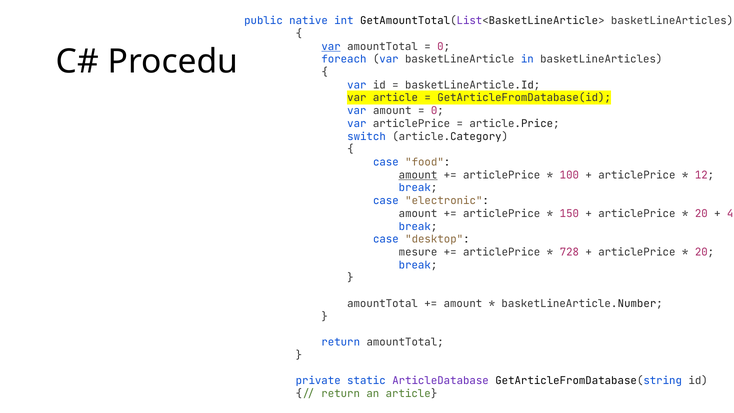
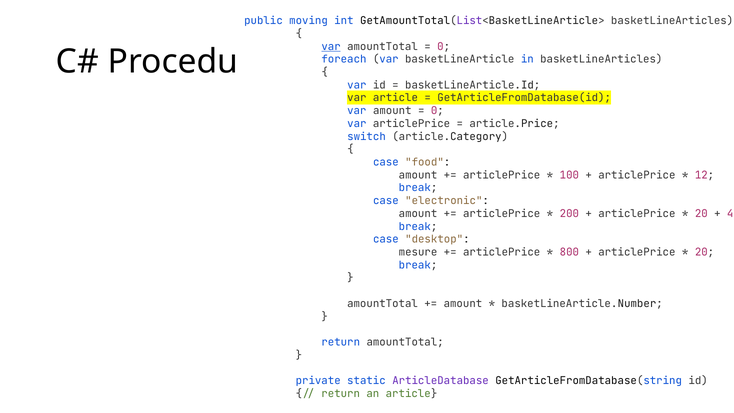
native: native -> moving (309, 21)
amount underline: present -> none (418, 175)
150: 150 -> 200 (569, 214)
728: 728 -> 800 (569, 252)
